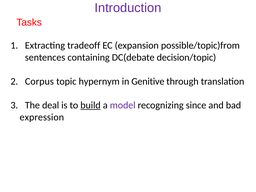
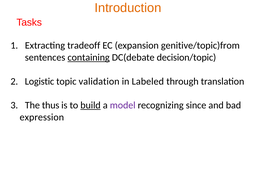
Introduction colour: purple -> orange (128, 8)
possible/topic)from: possible/topic)from -> genitive/topic)from (200, 45)
containing underline: none -> present (89, 57)
Corpus: Corpus -> Logistic (40, 81)
hypernym: hypernym -> validation (99, 81)
Genitive: Genitive -> Labeled (148, 81)
deal: deal -> thus (51, 105)
